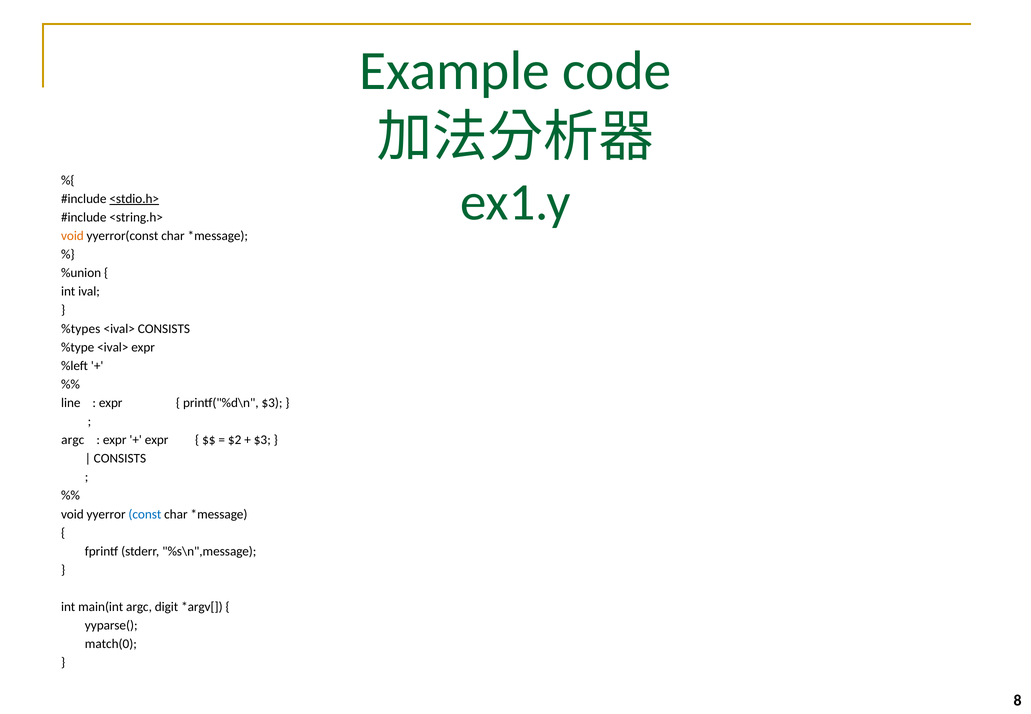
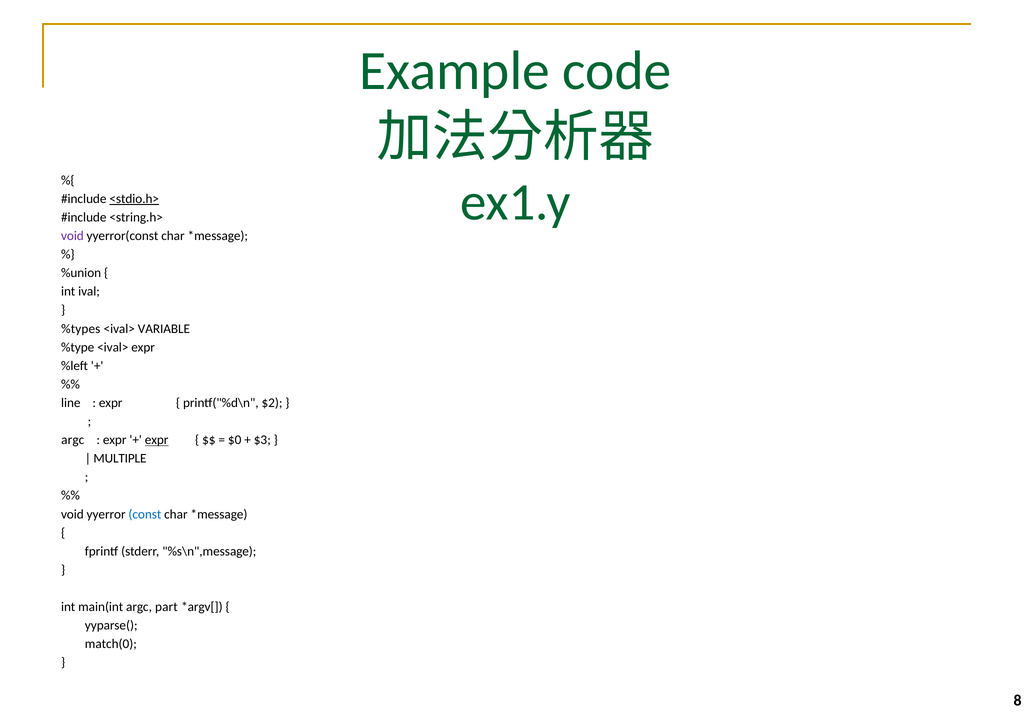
void colour: orange -> purple (72, 236)
<ival> CONSISTS: CONSISTS -> VARIABLE (164, 329)
printf("%d\n $3: $3 -> $2 (272, 403)
expr underline: none -> present (157, 440)
$2: $2 -> $0 (235, 440)
CONSISTS: CONSISTS -> MULTIPLE (120, 458)
digit: digit -> part (166, 607)
